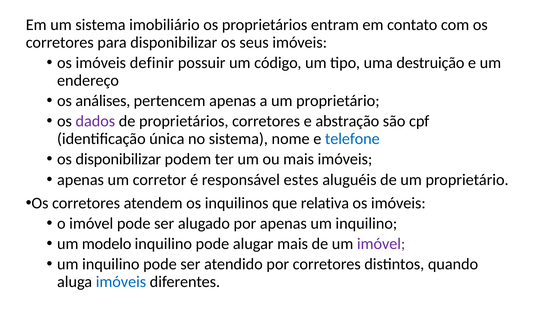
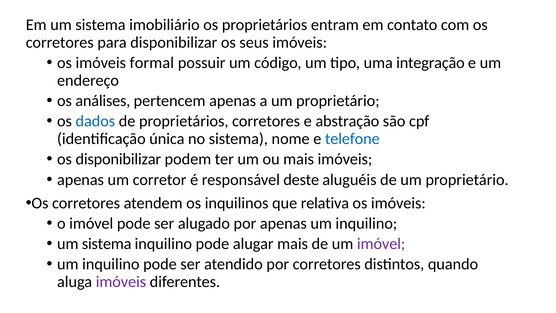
definir: definir -> formal (152, 63)
destruição: destruição -> integração (430, 63)
dados colour: purple -> blue (95, 121)
estes: estes -> deste (301, 180)
modelo: modelo -> sistema (107, 244)
imóveis colour: blue -> purple (121, 282)
